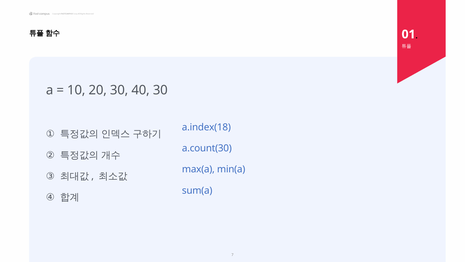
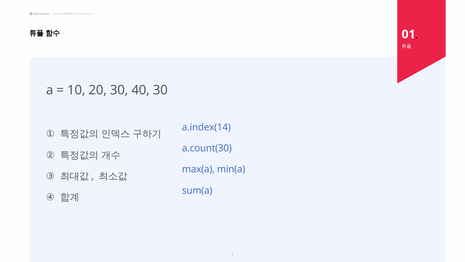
a.index(18: a.index(18 -> a.index(14 (206, 127)
